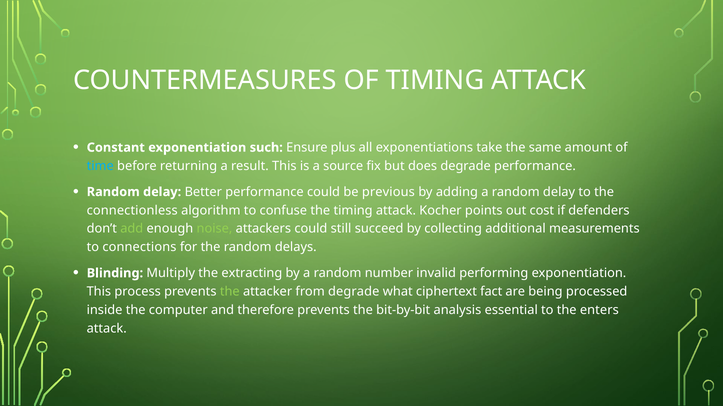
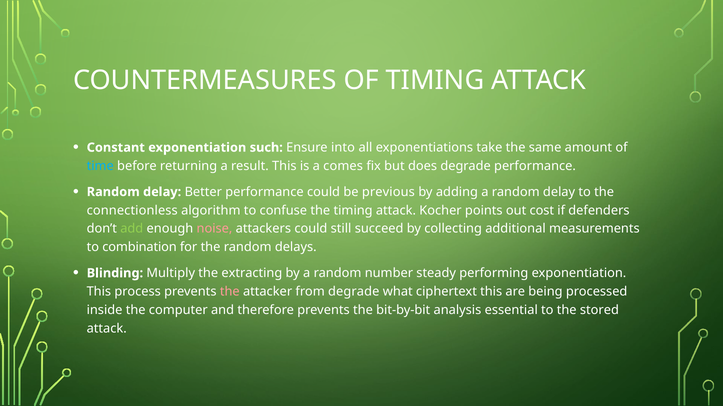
plus: plus -> into (343, 148)
source: source -> comes (343, 166)
noise colour: light green -> pink (214, 229)
connections: connections -> combination (140, 248)
invalid: invalid -> steady (436, 274)
the colour: light green -> pink (230, 292)
ciphertext fact: fact -> this (491, 292)
enters: enters -> stored (599, 310)
